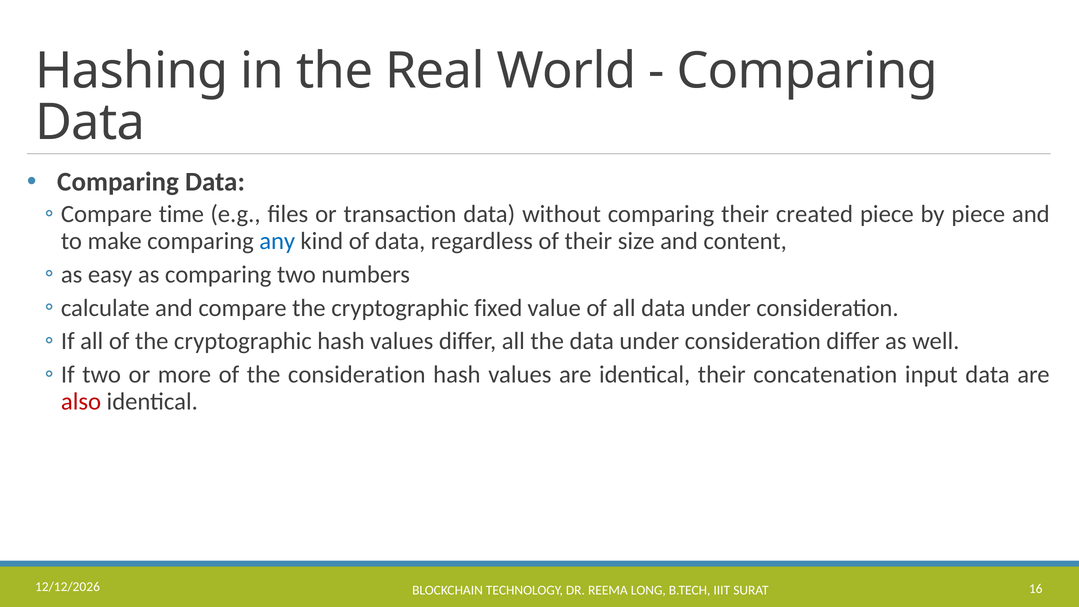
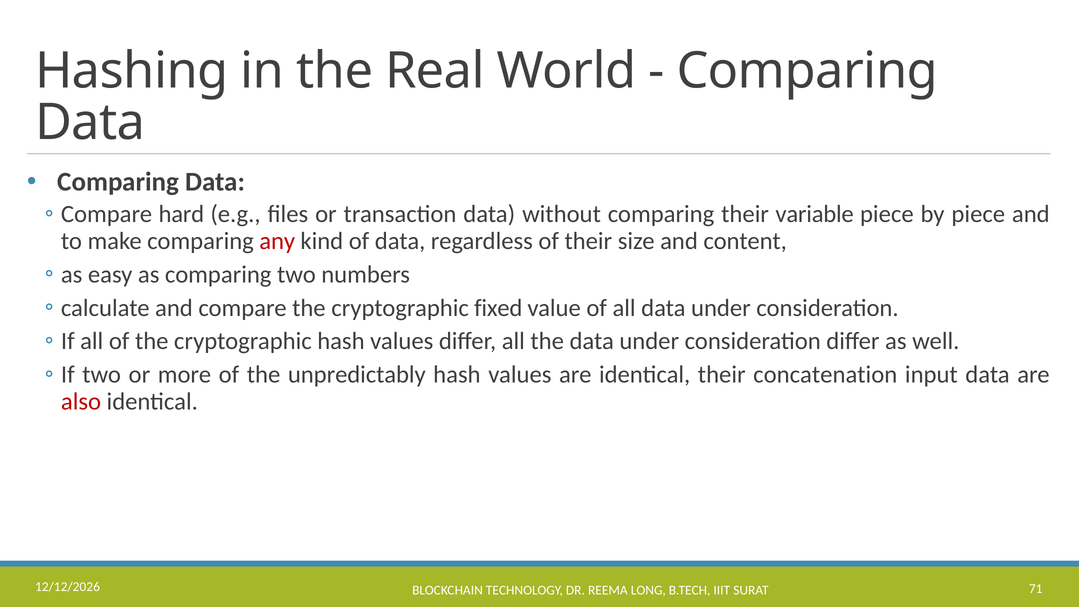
time: time -> hard (181, 214)
created: created -> variable (815, 214)
any colour: blue -> red (277, 241)
the consideration: consideration -> unpredictably (357, 375)
16: 16 -> 71 (1036, 589)
